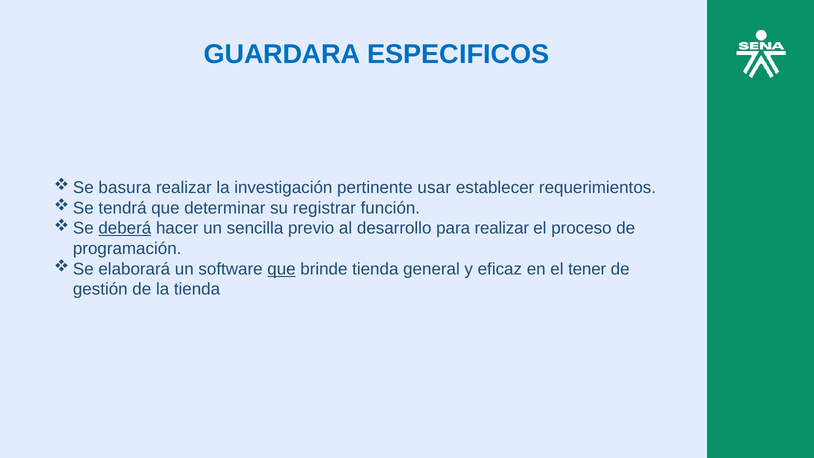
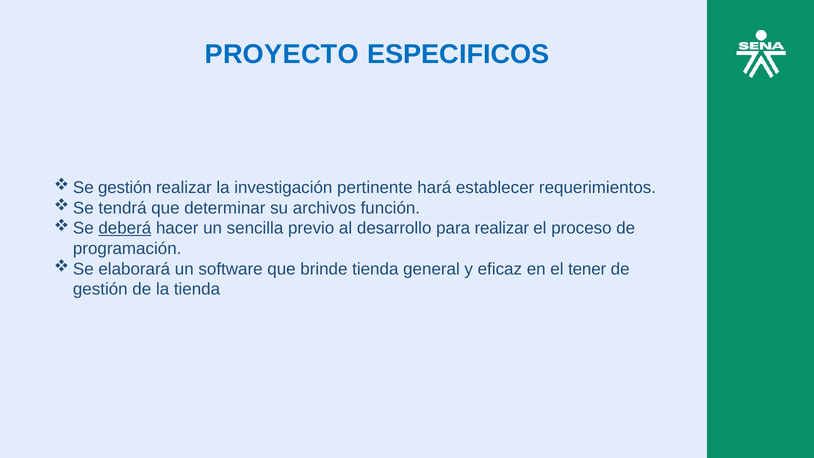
GUARDARA: GUARDARA -> PROYECTO (282, 54)
basura: basura -> gestión (125, 187)
usar: usar -> hará (434, 187)
registrar: registrar -> archivos (324, 208)
que underline: present -> none (281, 269)
